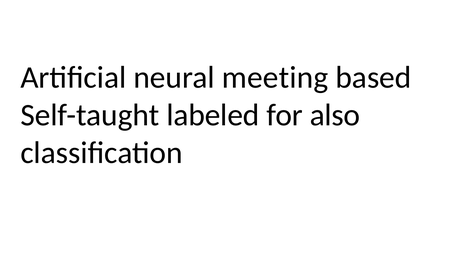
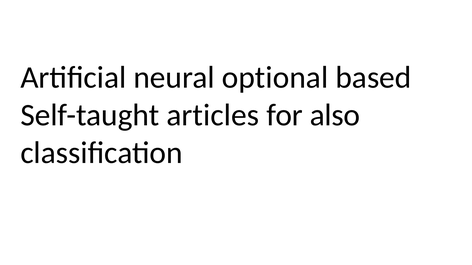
meeting: meeting -> optional (275, 77)
labeled: labeled -> articles (213, 115)
